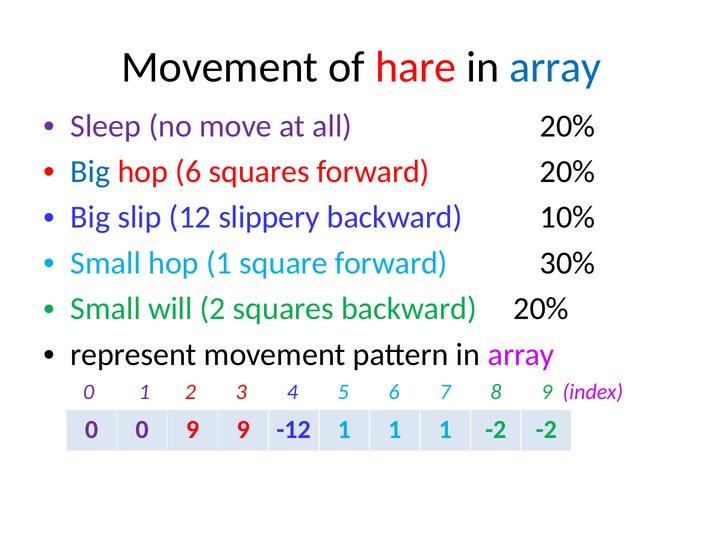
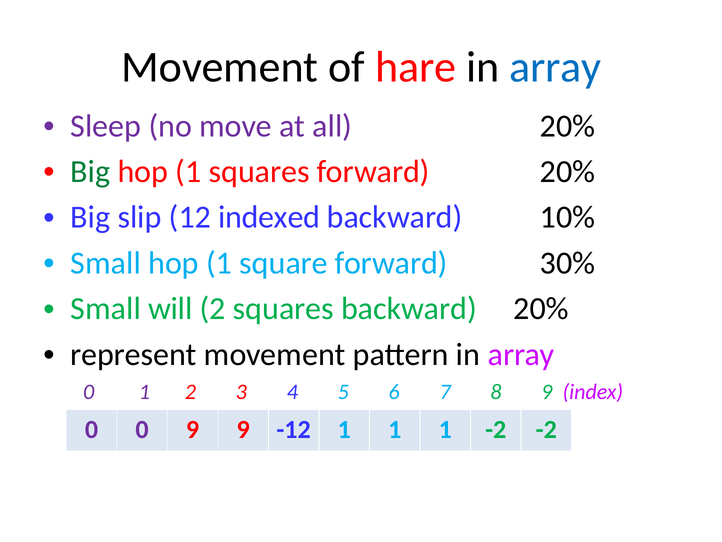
Big colour: blue -> green (90, 172)
6: 6 -> 1 (188, 172)
slippery: slippery -> indexed (269, 217)
